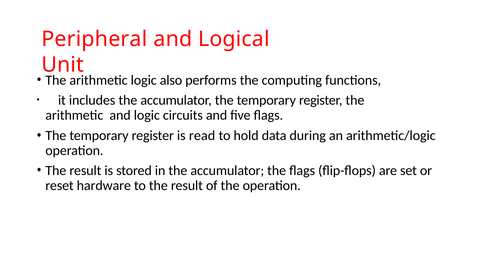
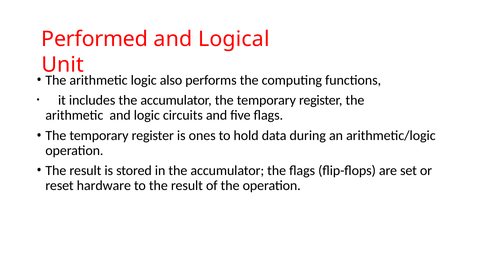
Peripheral: Peripheral -> Performed (95, 39)
read: read -> ones (202, 136)
